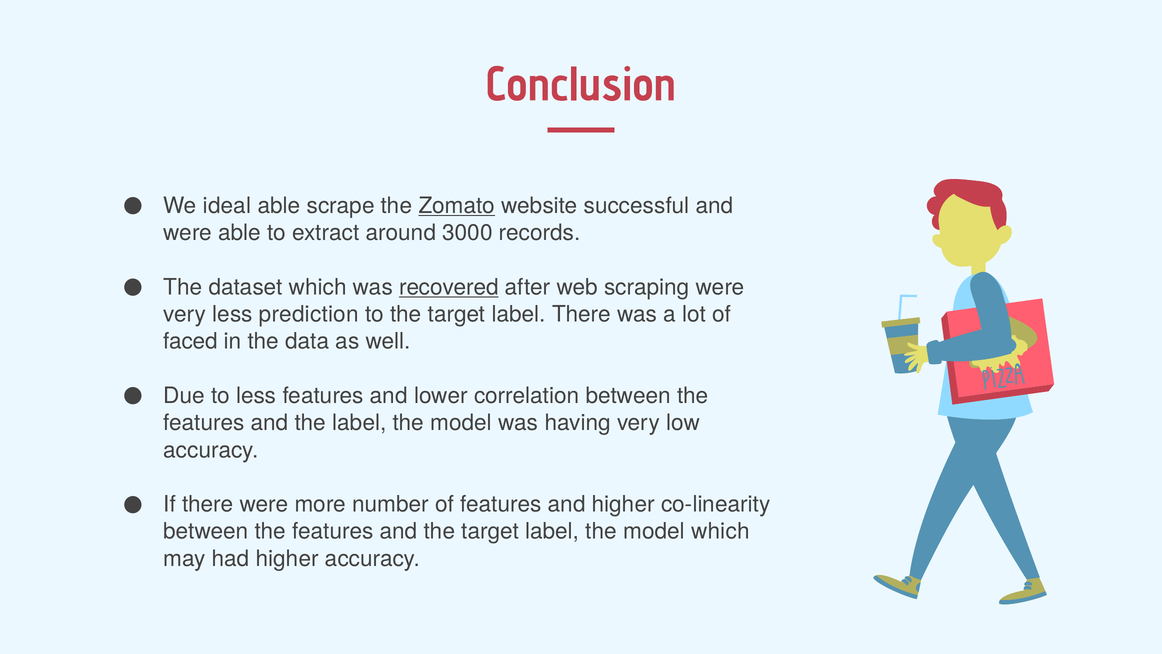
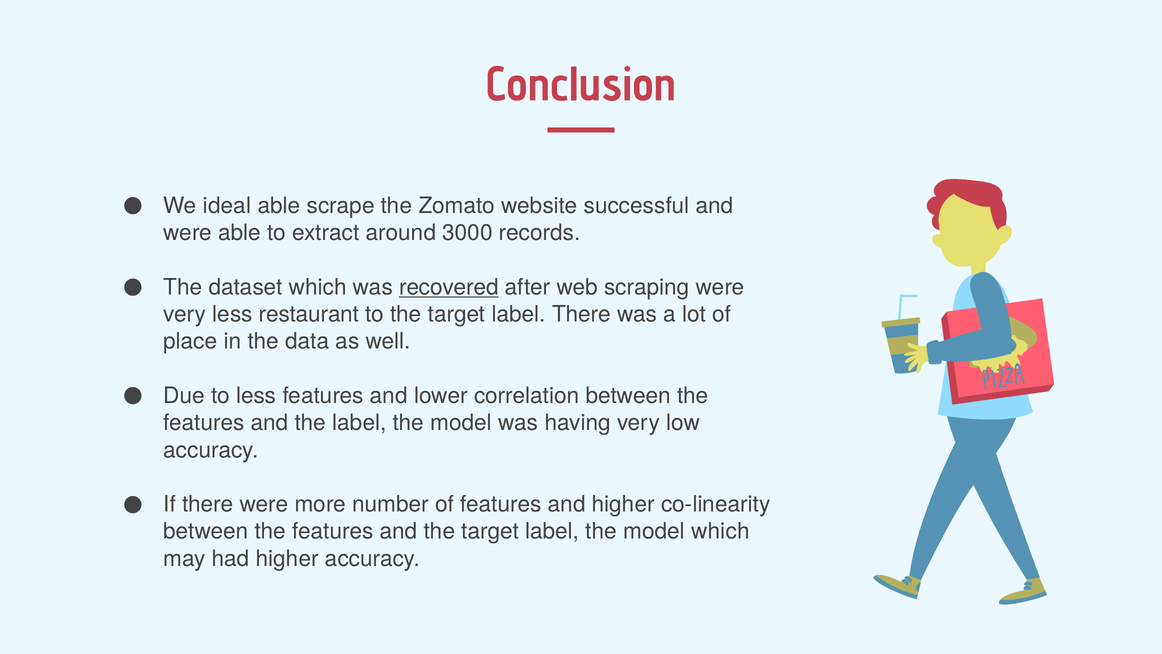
Zomato underline: present -> none (457, 206)
prediction: prediction -> restaurant (309, 314)
faced: faced -> place (190, 341)
